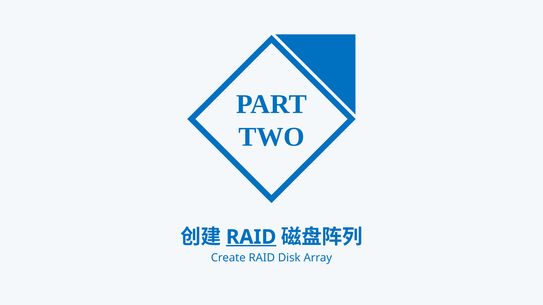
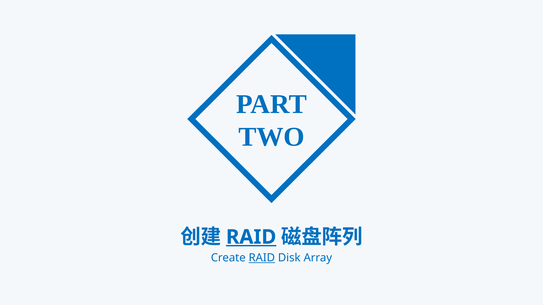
RAID underline: none -> present (262, 258)
